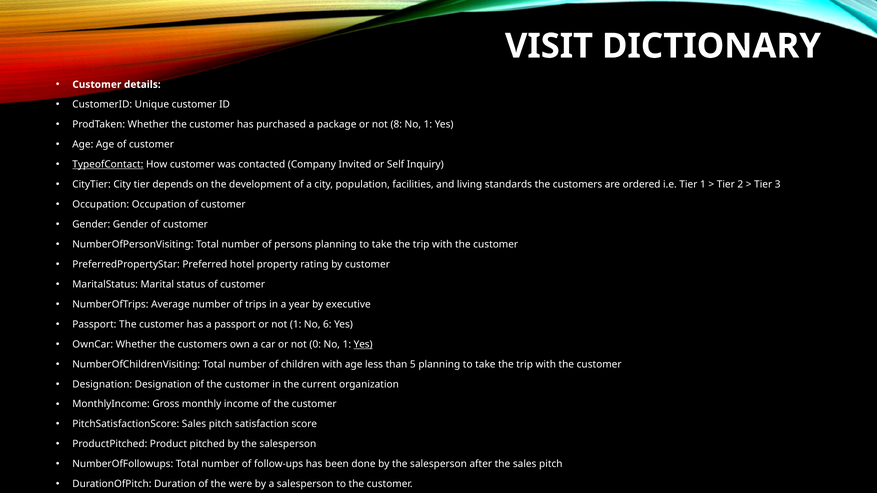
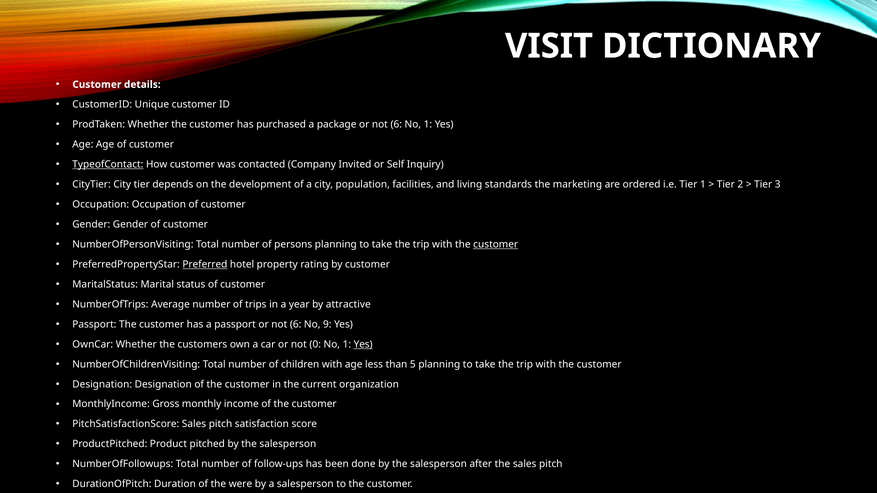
package or not 8: 8 -> 6 (396, 125)
standards the customers: customers -> marketing (577, 185)
customer underline: none -> present (496, 245)
Preferred underline: none -> present (205, 264)
executive: executive -> attractive (348, 304)
passport or not 1: 1 -> 6 (296, 324)
6: 6 -> 9 (327, 324)
